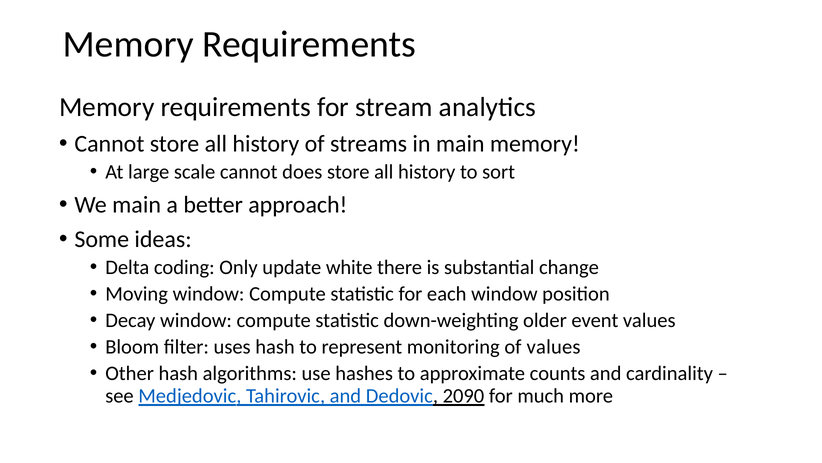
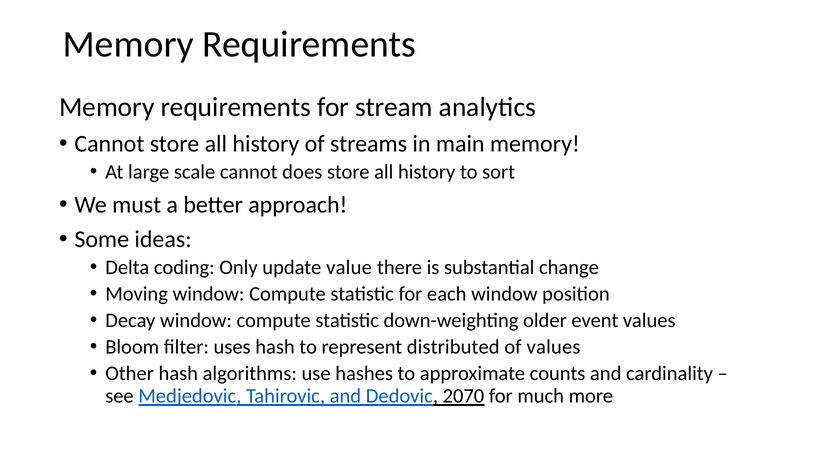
We main: main -> must (137, 204)
white: white -> value (349, 267)
monitoring: monitoring -> distributed (453, 346)
2090: 2090 -> 2070 (463, 395)
